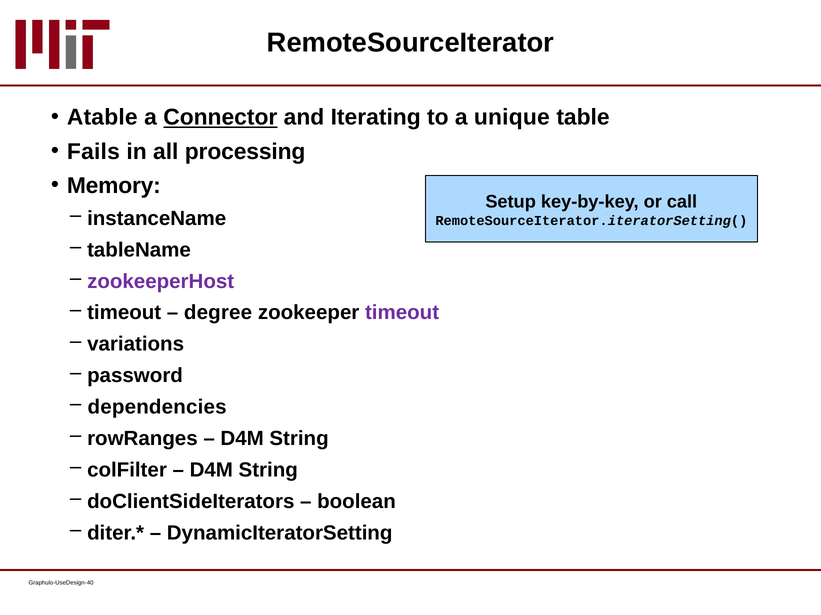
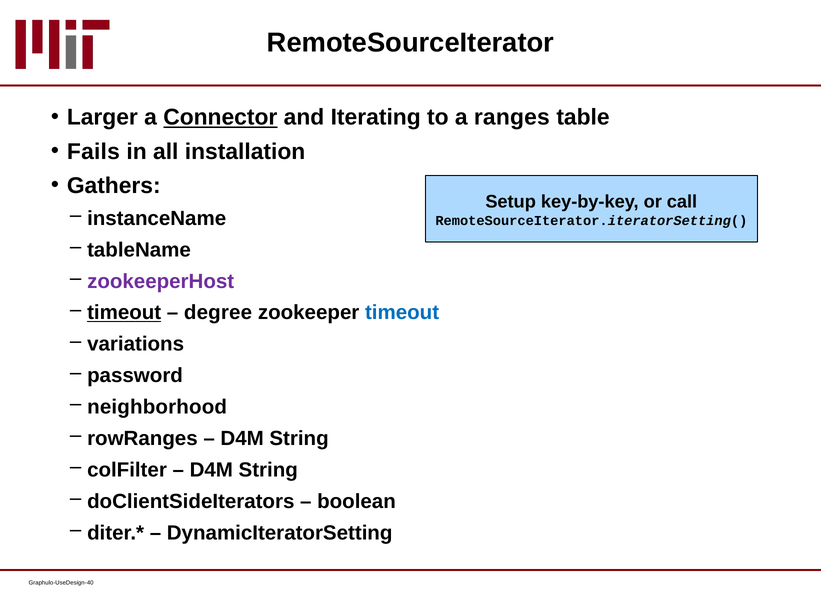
Atable: Atable -> Larger (102, 117)
unique: unique -> ranges (512, 117)
processing: processing -> installation (245, 152)
Memory: Memory -> Gathers (114, 186)
timeout underline: none -> present (124, 313)
timeout colour: purple -> blue (402, 313)
dependencies: dependencies -> neighborhood (157, 408)
